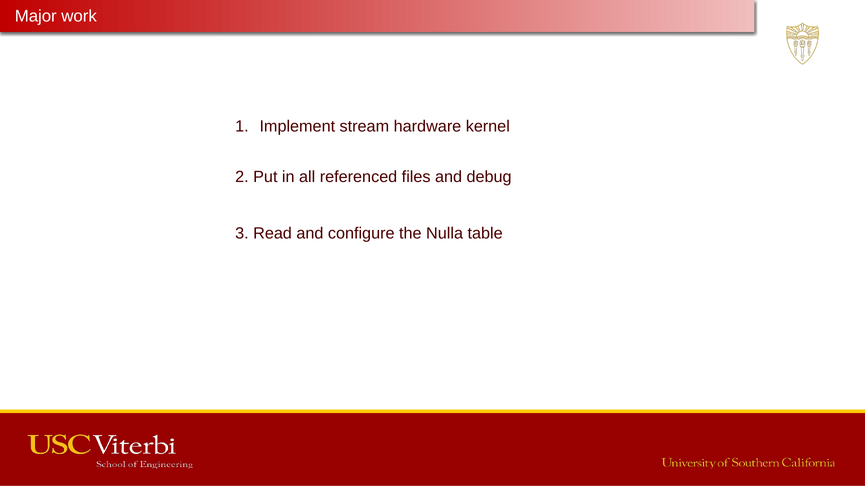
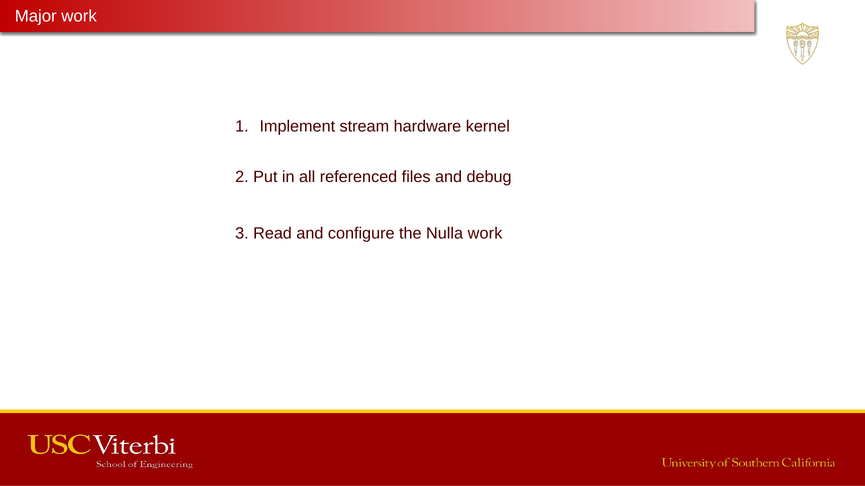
Nulla table: table -> work (485, 233)
